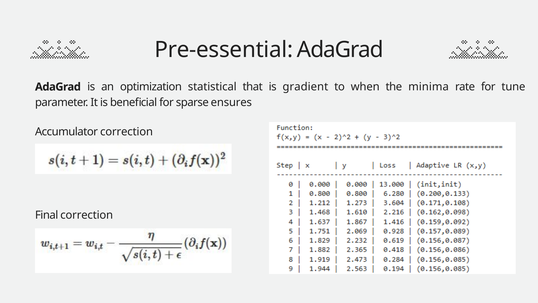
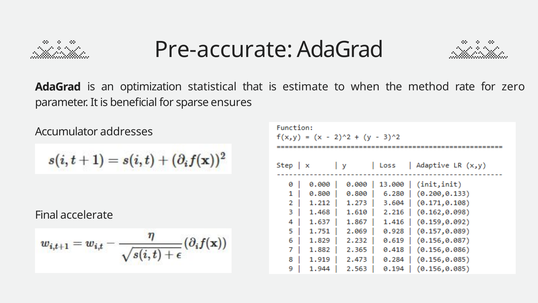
Pre-essential: Pre-essential -> Pre-accurate (224, 50)
gradient: gradient -> estimate (305, 87)
minima: minima -> method (429, 87)
tune: tune -> zero (513, 87)
Accumulator correction: correction -> addresses (127, 132)
Final correction: correction -> accelerate (87, 215)
